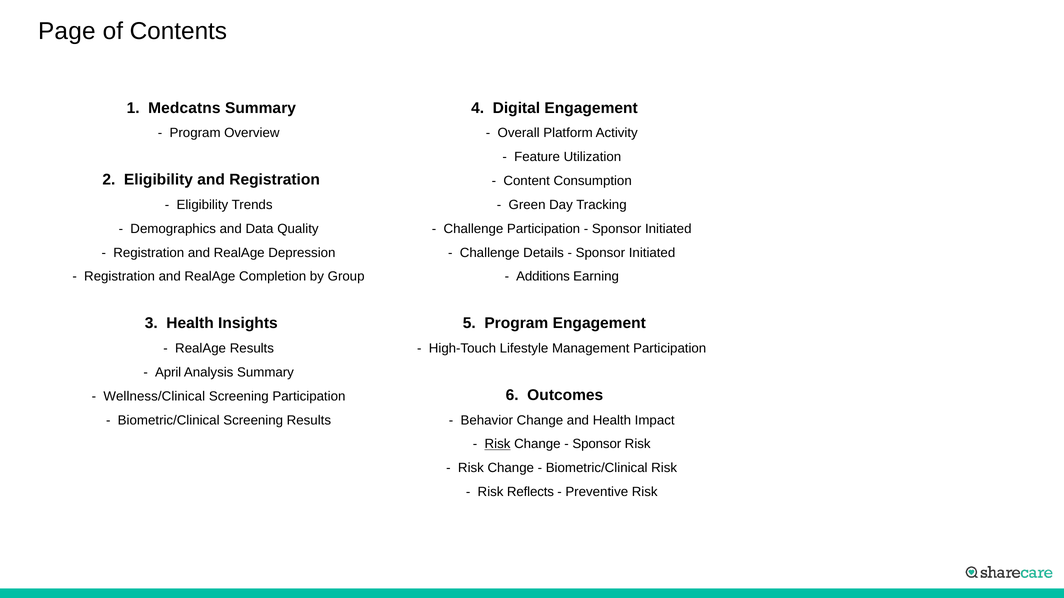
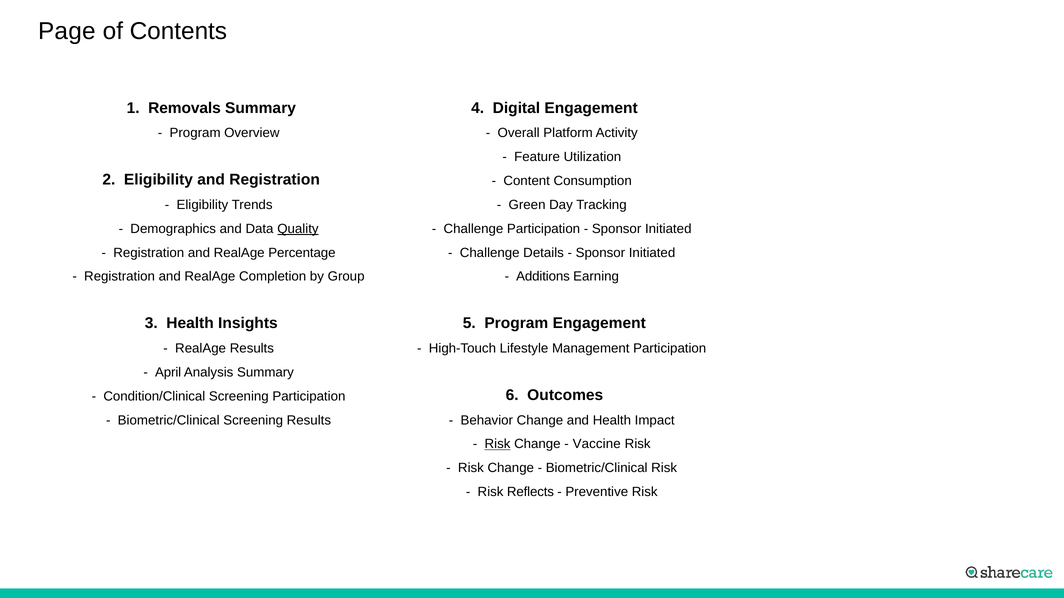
Medcatns: Medcatns -> Removals (184, 108)
Quality underline: none -> present (298, 229)
Depression: Depression -> Percentage (302, 253)
Wellness/Clinical: Wellness/Clinical -> Condition/Clinical (154, 397)
Sponsor: Sponsor -> Vaccine (597, 444)
